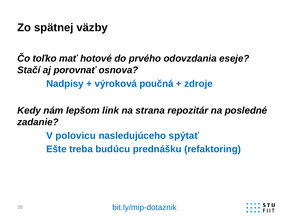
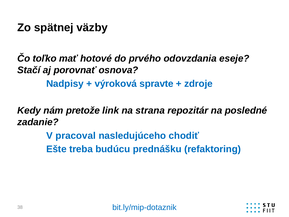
poučná: poučná -> spravte (156, 84)
lepšom: lepšom -> pretože (83, 110)
polovicu: polovicu -> pracoval (76, 136)
spýtať: spýtať -> chodiť (184, 136)
